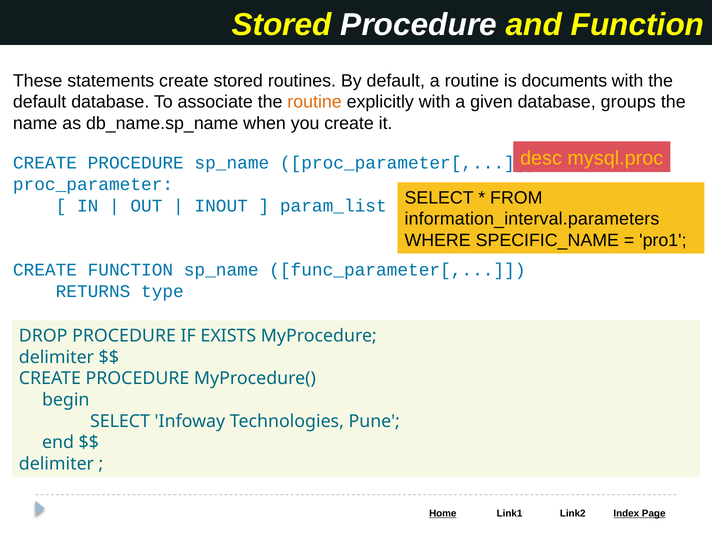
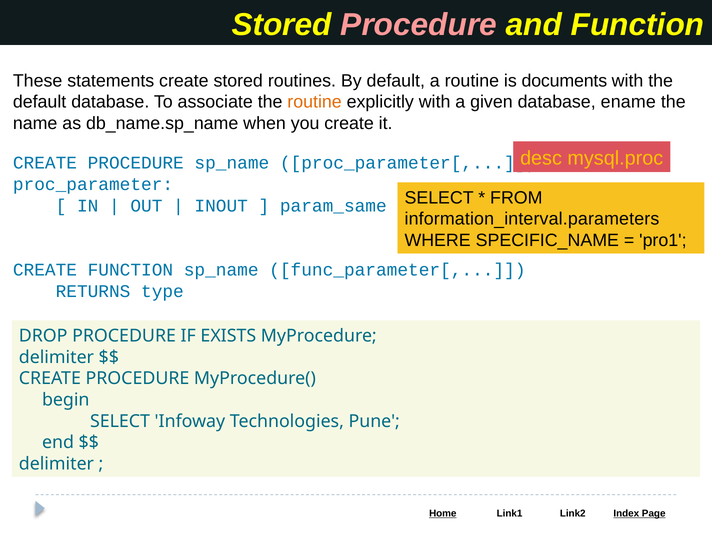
Procedure colour: white -> pink (419, 25)
groups: groups -> ename (628, 102)
param_list: param_list -> param_same (333, 206)
